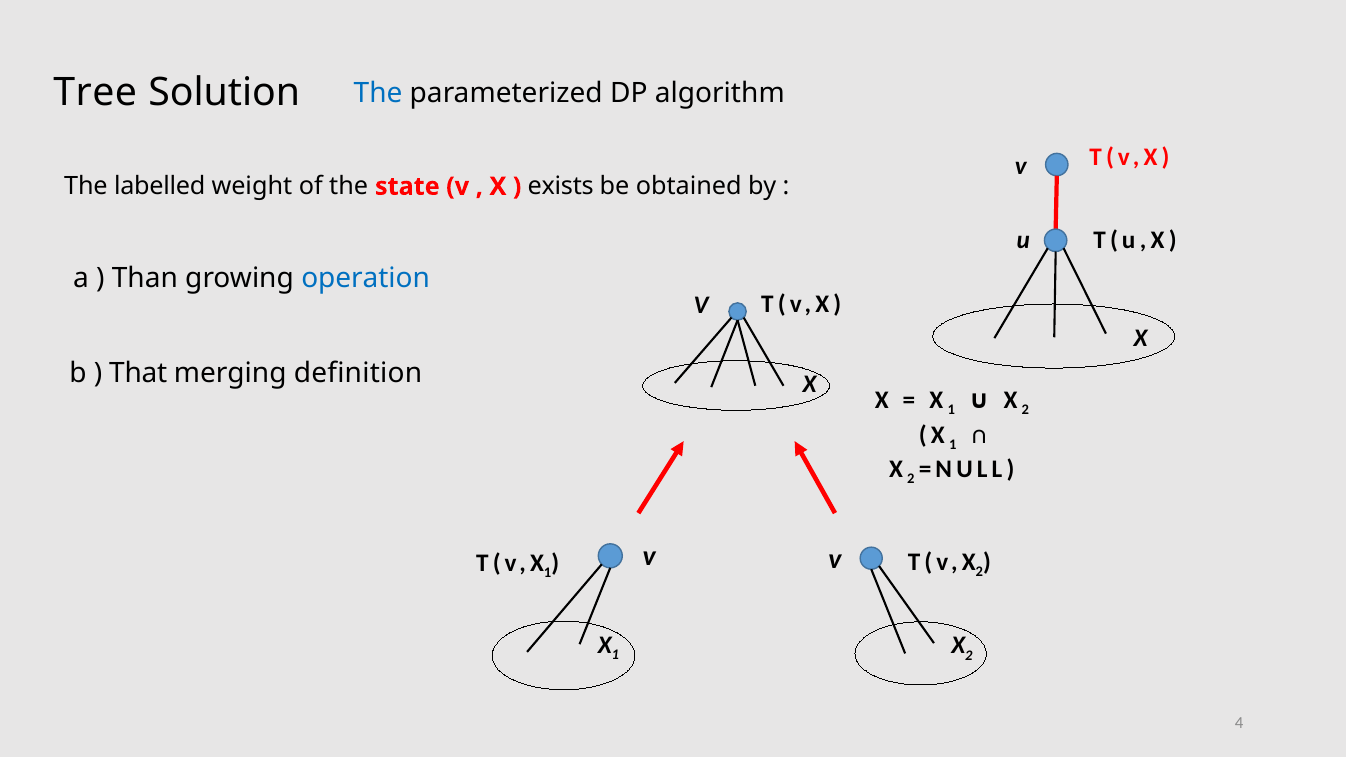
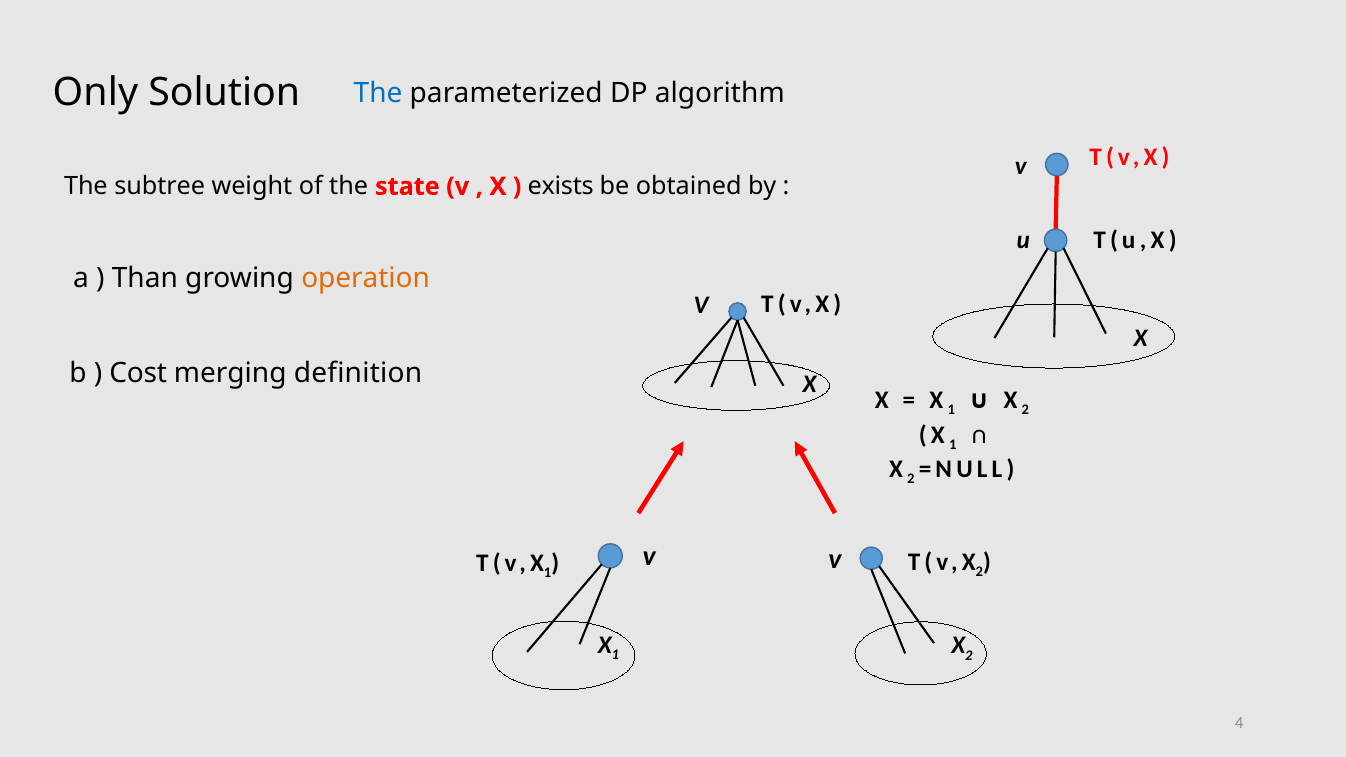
Tree: Tree -> Only (95, 92)
labelled: labelled -> subtree (160, 186)
operation colour: blue -> orange (366, 279)
That: That -> Cost (138, 374)
